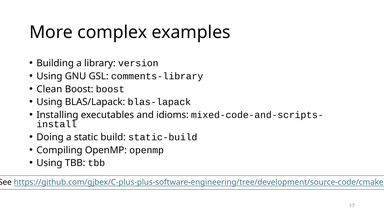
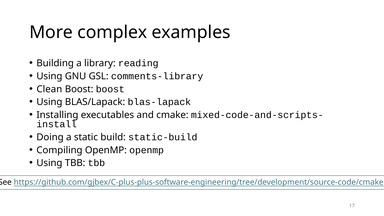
version: version -> reading (138, 63)
idioms: idioms -> cmake (172, 115)
